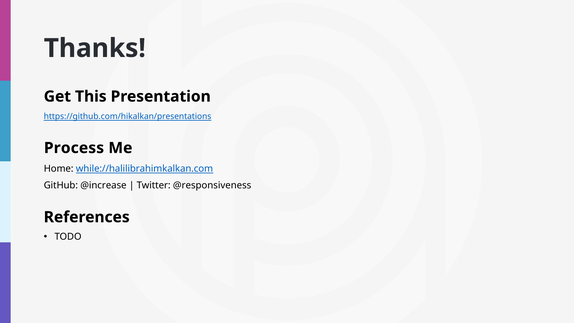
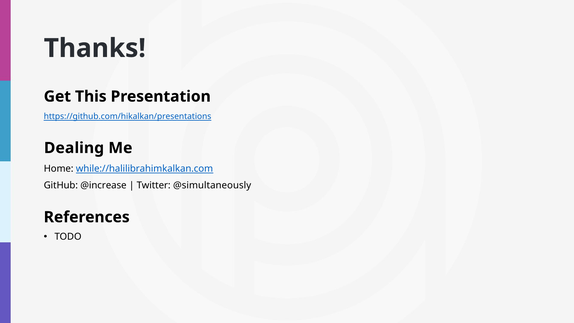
Process: Process -> Dealing (74, 148)
@responsiveness: @responsiveness -> @simultaneously (212, 185)
